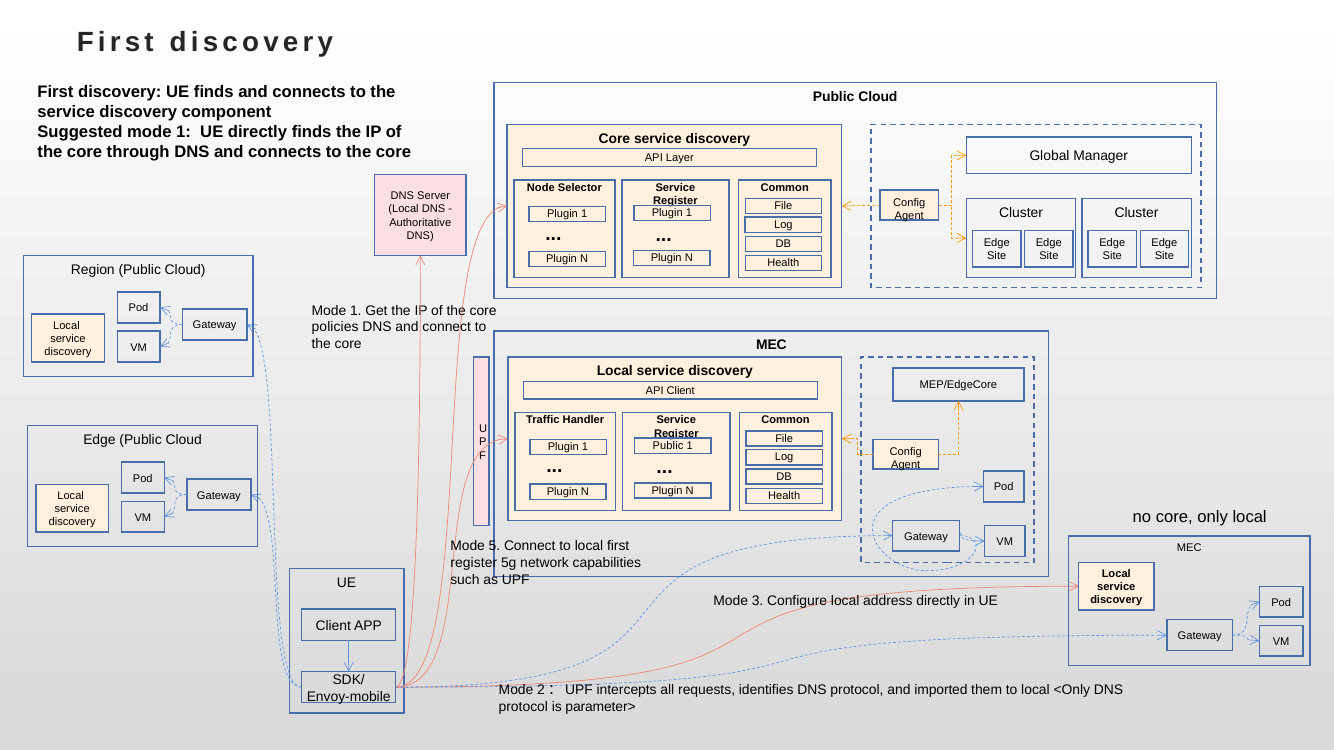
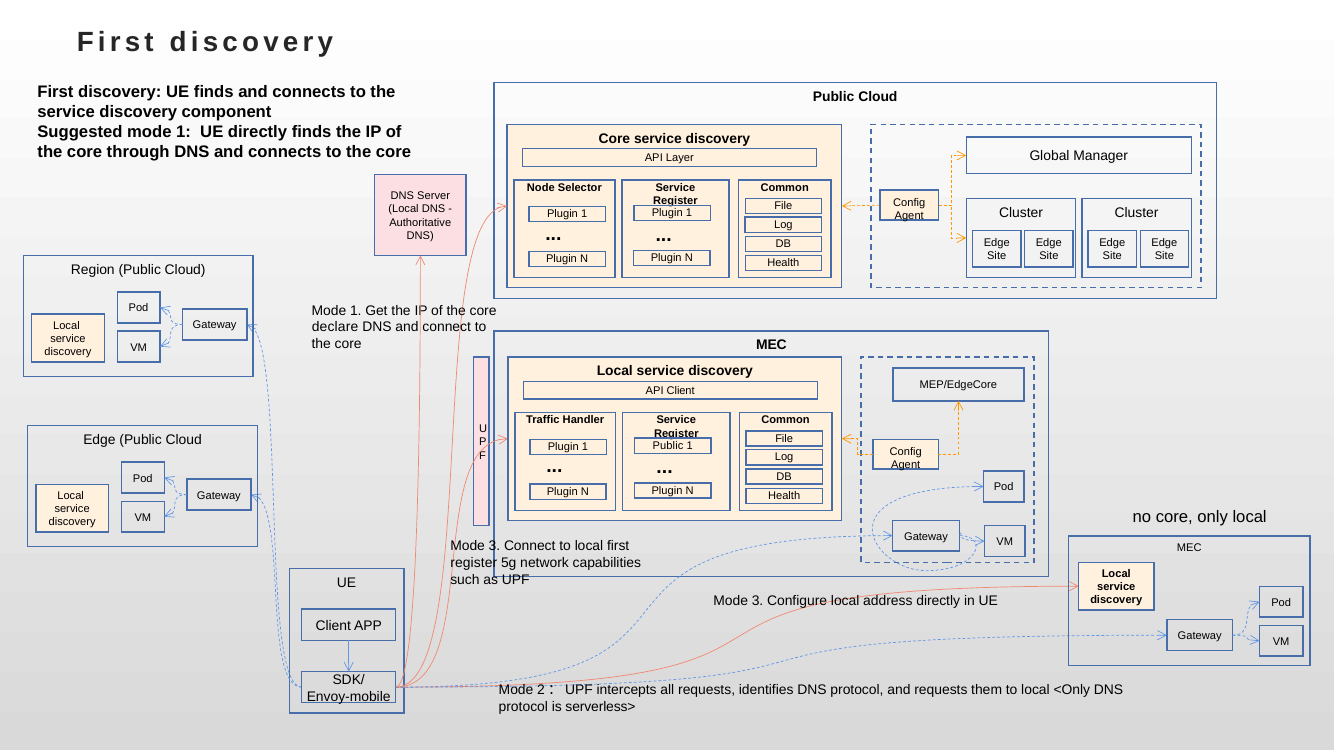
policies: policies -> declare (335, 327)
5: 5 -> 3 (494, 547)
and imported: imported -> requests (941, 691)
parameter>: parameter> -> serverless> (601, 707)
